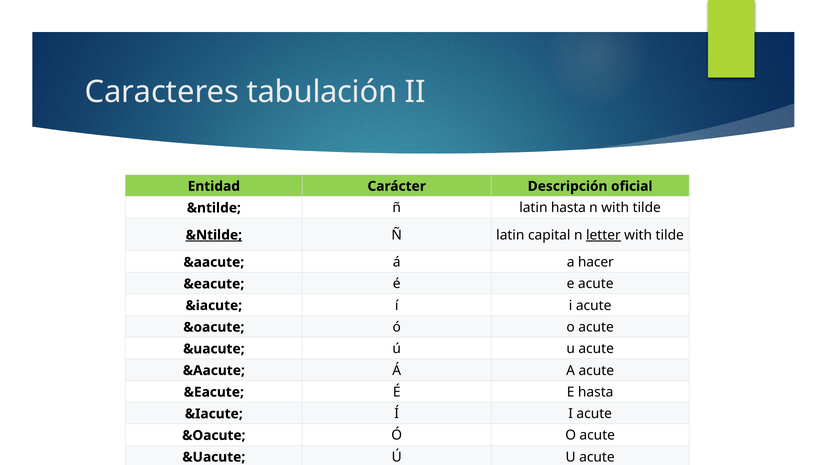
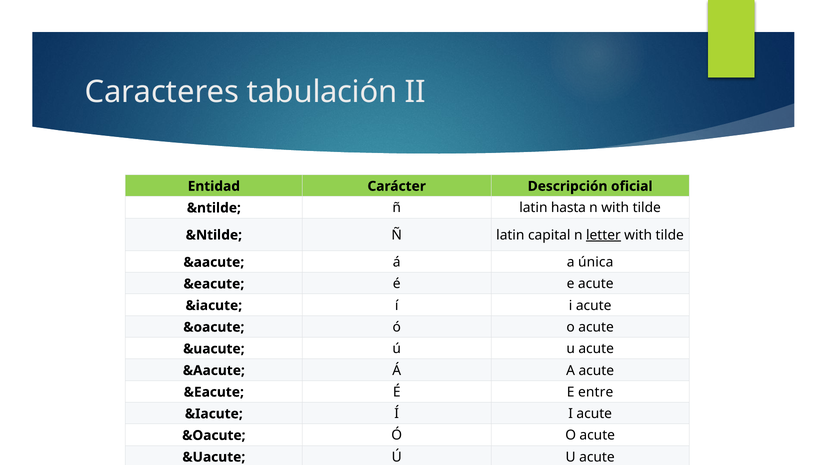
&Ntilde underline: present -> none (214, 235)
hacer: hacer -> única (596, 262)
E hasta: hasta -> entre (596, 392)
